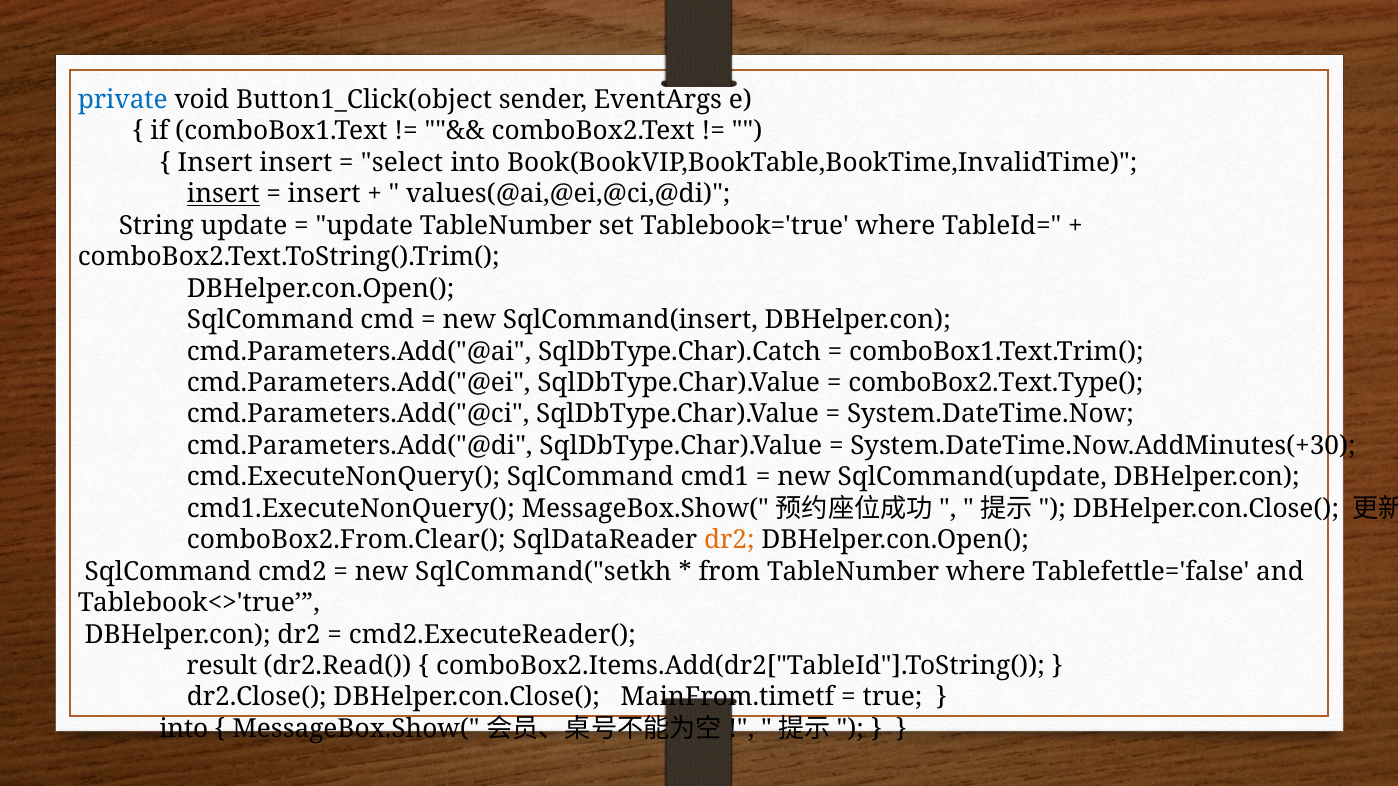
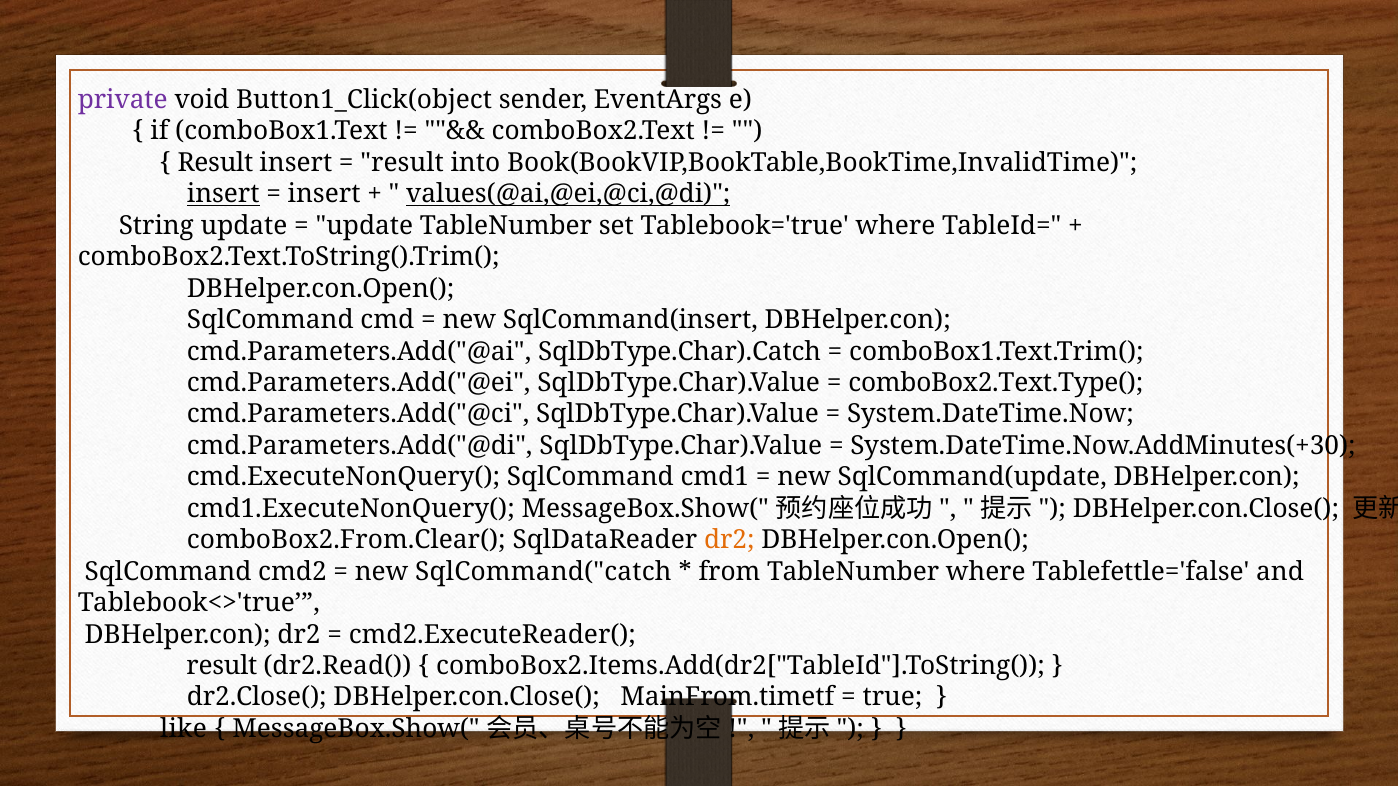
private colour: blue -> purple (123, 100)
Insert: Insert -> Result (215, 163)
select: select -> result (402, 163)
values(@ai,@ei,@ci,@di underline: none -> present (568, 194)
SqlCommand("setkh: SqlCommand("setkh -> SqlCommand("catch (543, 572)
into: into -> like (183, 729)
